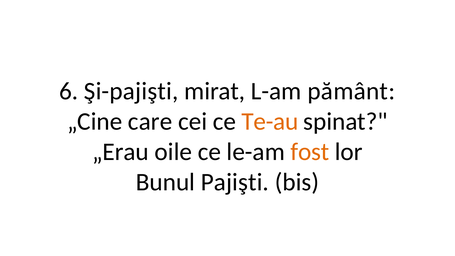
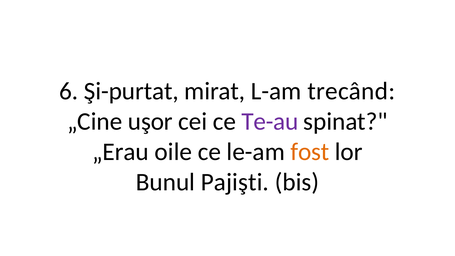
Şi-pajişti: Şi-pajişti -> Şi-purtat (131, 91)
pământ: pământ -> trecând (351, 91)
care: care -> uşor (150, 121)
Te-au colour: orange -> purple (270, 121)
